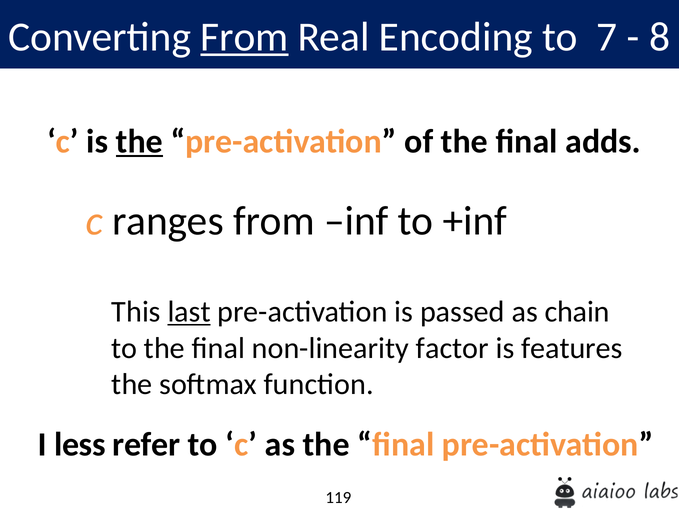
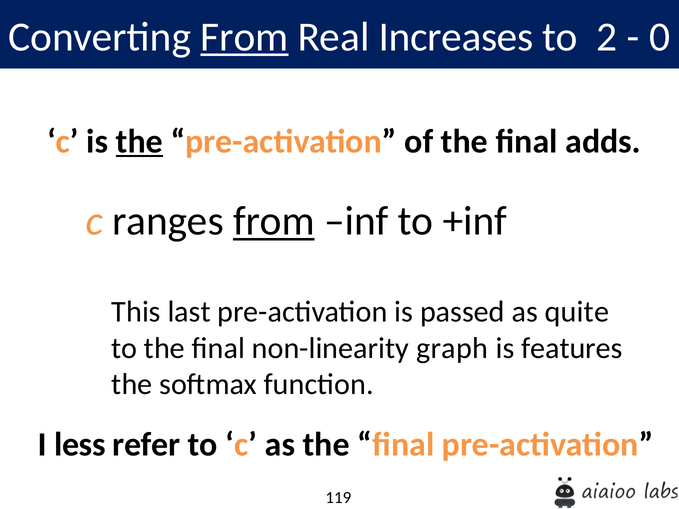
Encoding: Encoding -> Increases (456, 37)
7: 7 -> 2 (607, 37)
8: 8 -> 0 (660, 37)
from underline: none -> present (274, 221)
last underline: present -> none (189, 312)
chain: chain -> quite (577, 312)
factor: factor -> graph (452, 348)
